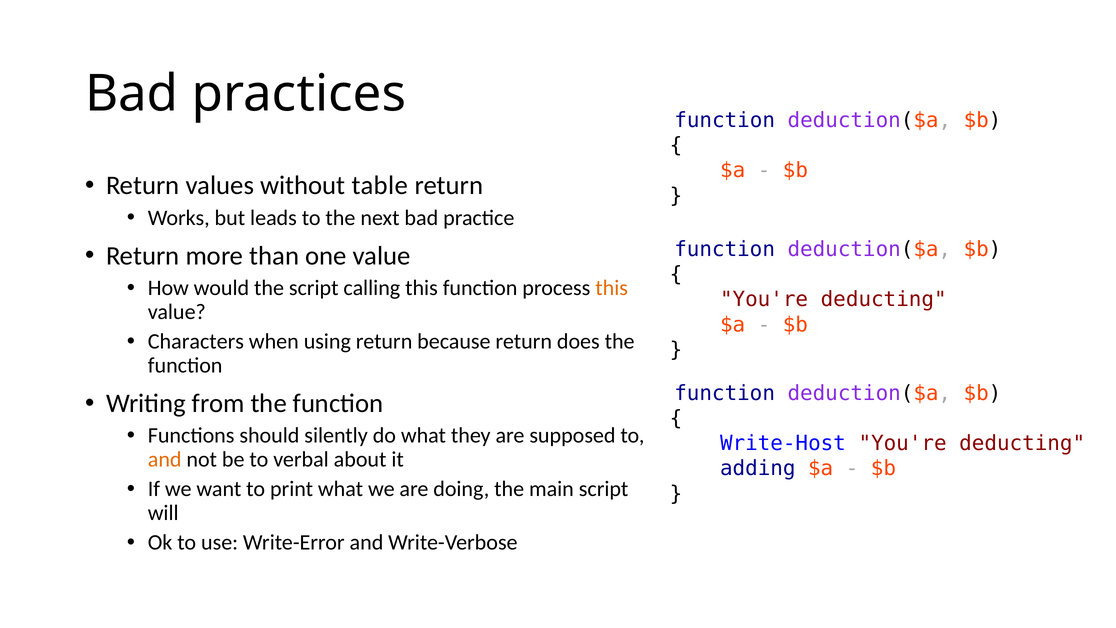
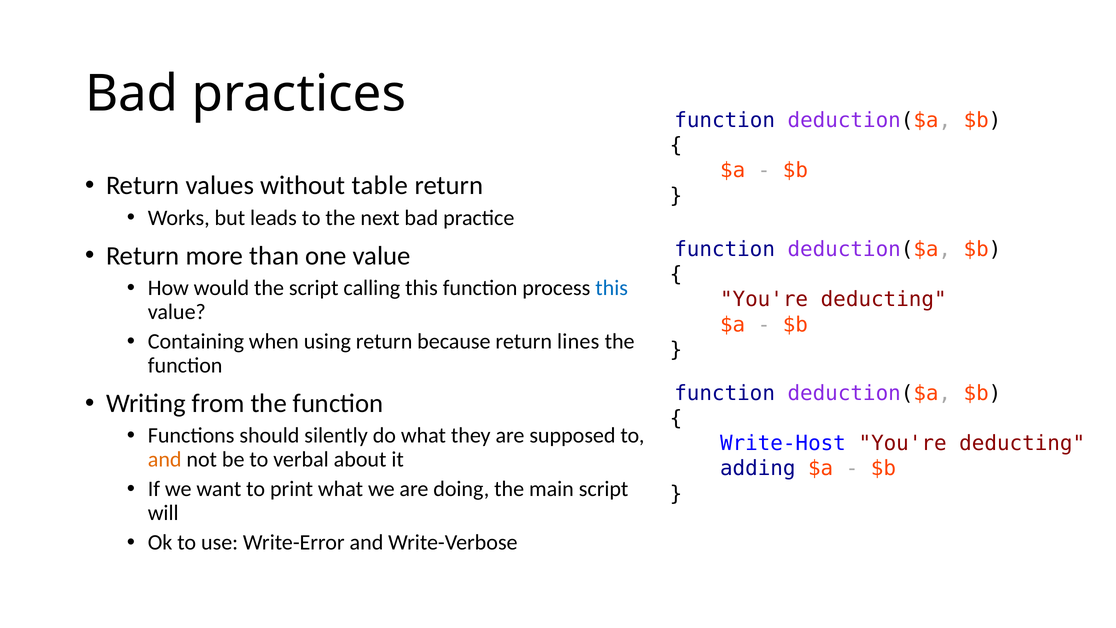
this colour: orange -> blue (612, 288)
Characters: Characters -> Containing (196, 341)
does: does -> lines (578, 341)
